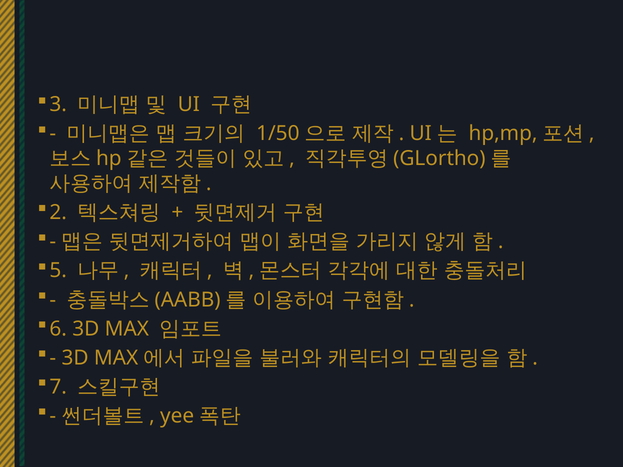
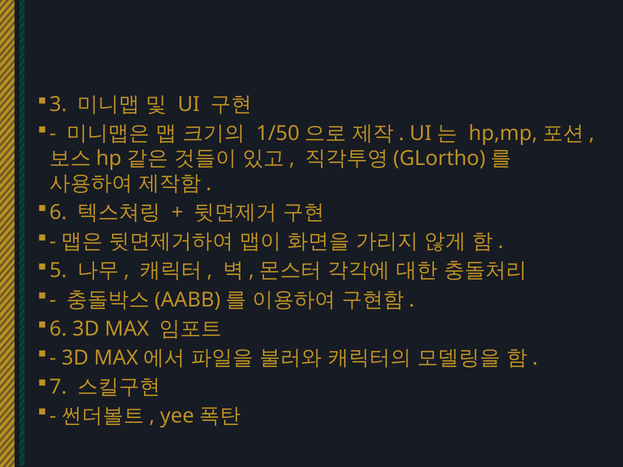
2: 2 -> 6 (58, 213)
